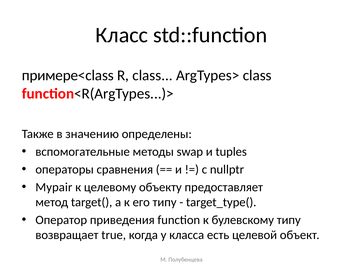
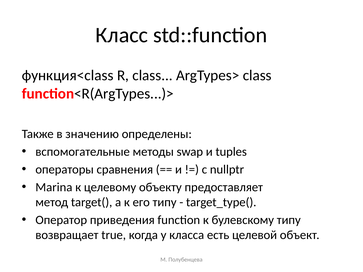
примере<class: примере<class -> функция<class (68, 75)
Mypair: Mypair -> Marina (54, 187)
